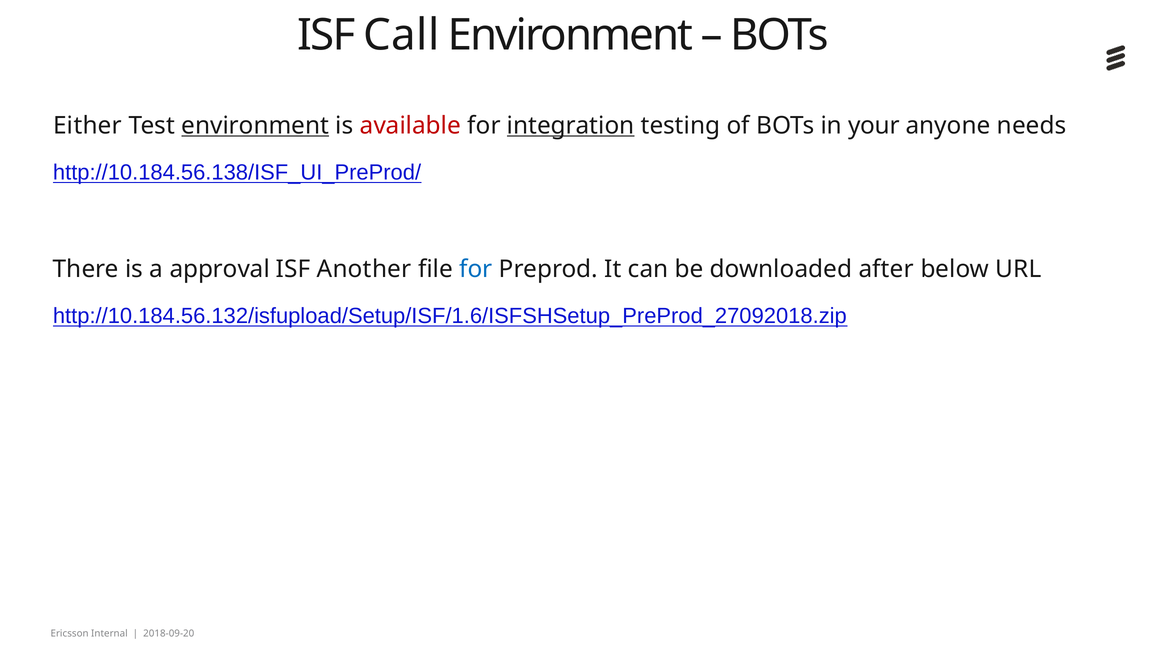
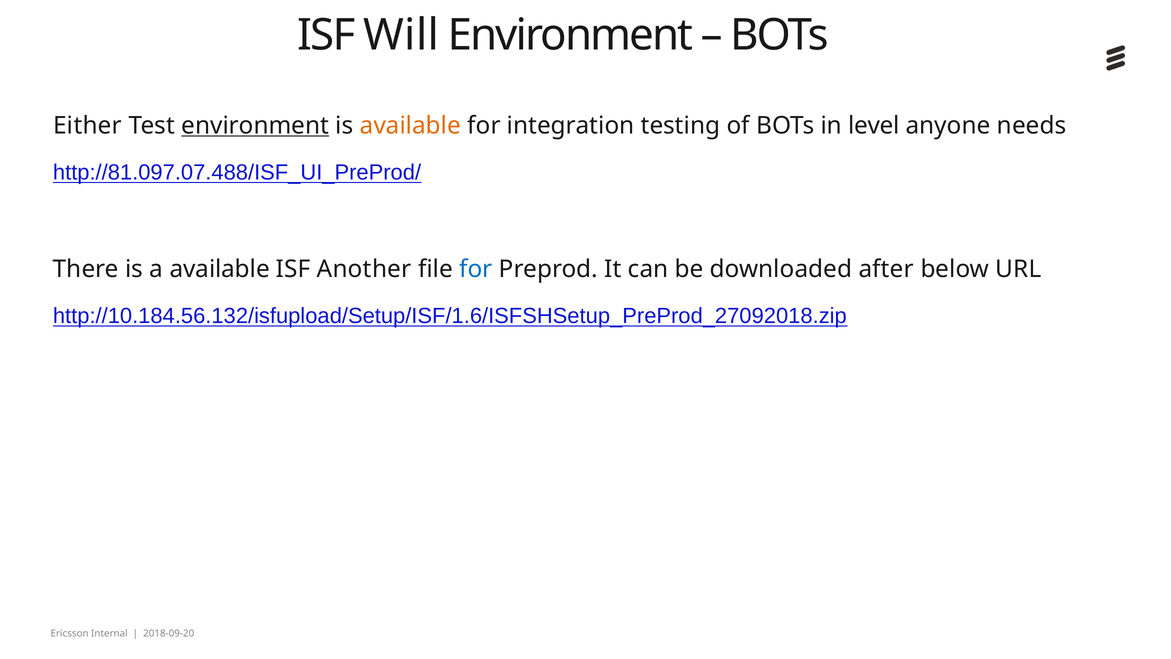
Call: Call -> Will (401, 35)
available colour: red -> orange (410, 125)
integration underline: present -> none (571, 125)
your: your -> level (874, 125)
http://10.184.56.138/ISF_UI_PreProd/: http://10.184.56.138/ISF_UI_PreProd/ -> http://81.097.07.488/ISF_UI_PreProd/ (237, 173)
a approval: approval -> available (220, 269)
